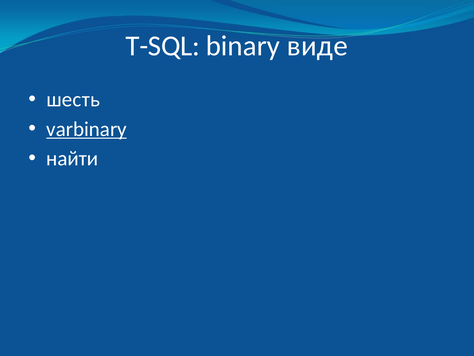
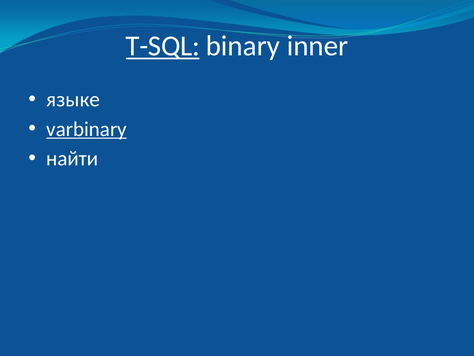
T-SQL underline: none -> present (163, 46)
виде: виде -> inner (318, 46)
шесть: шесть -> языке (73, 99)
